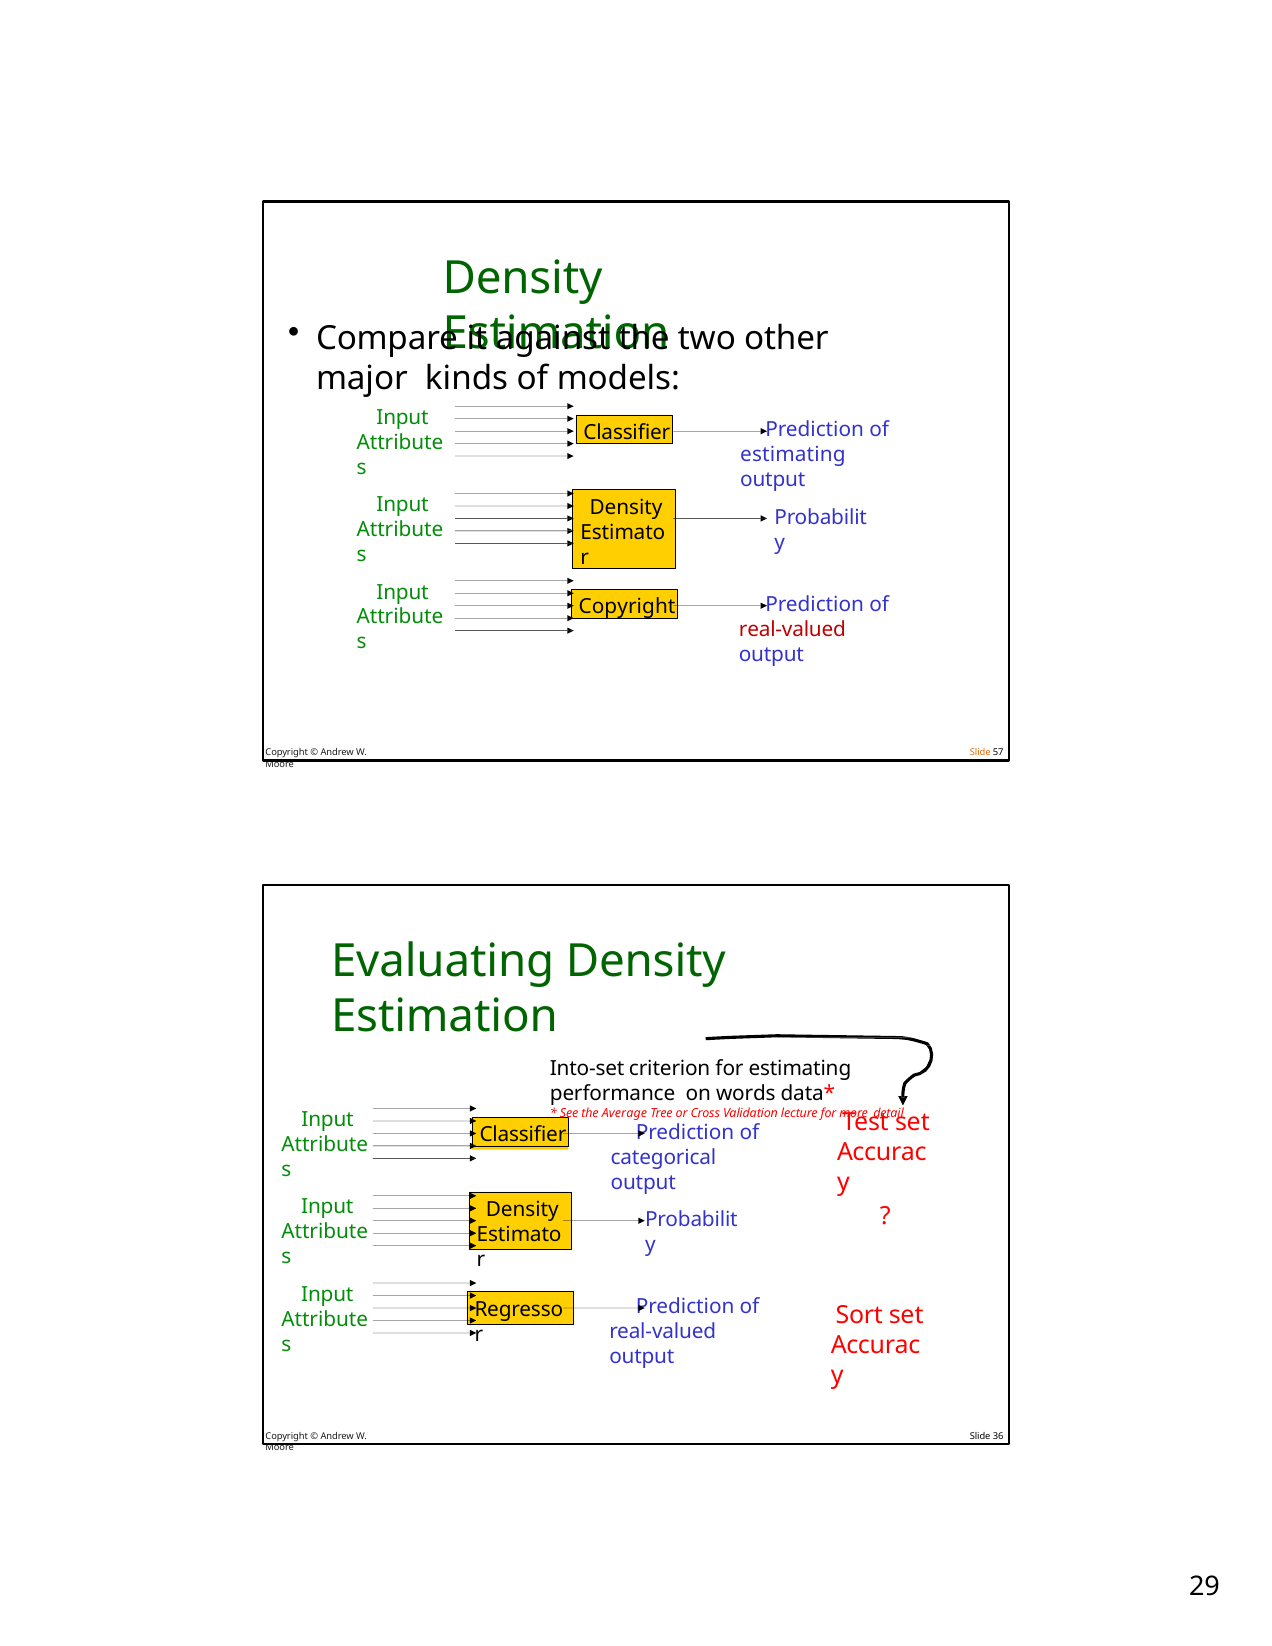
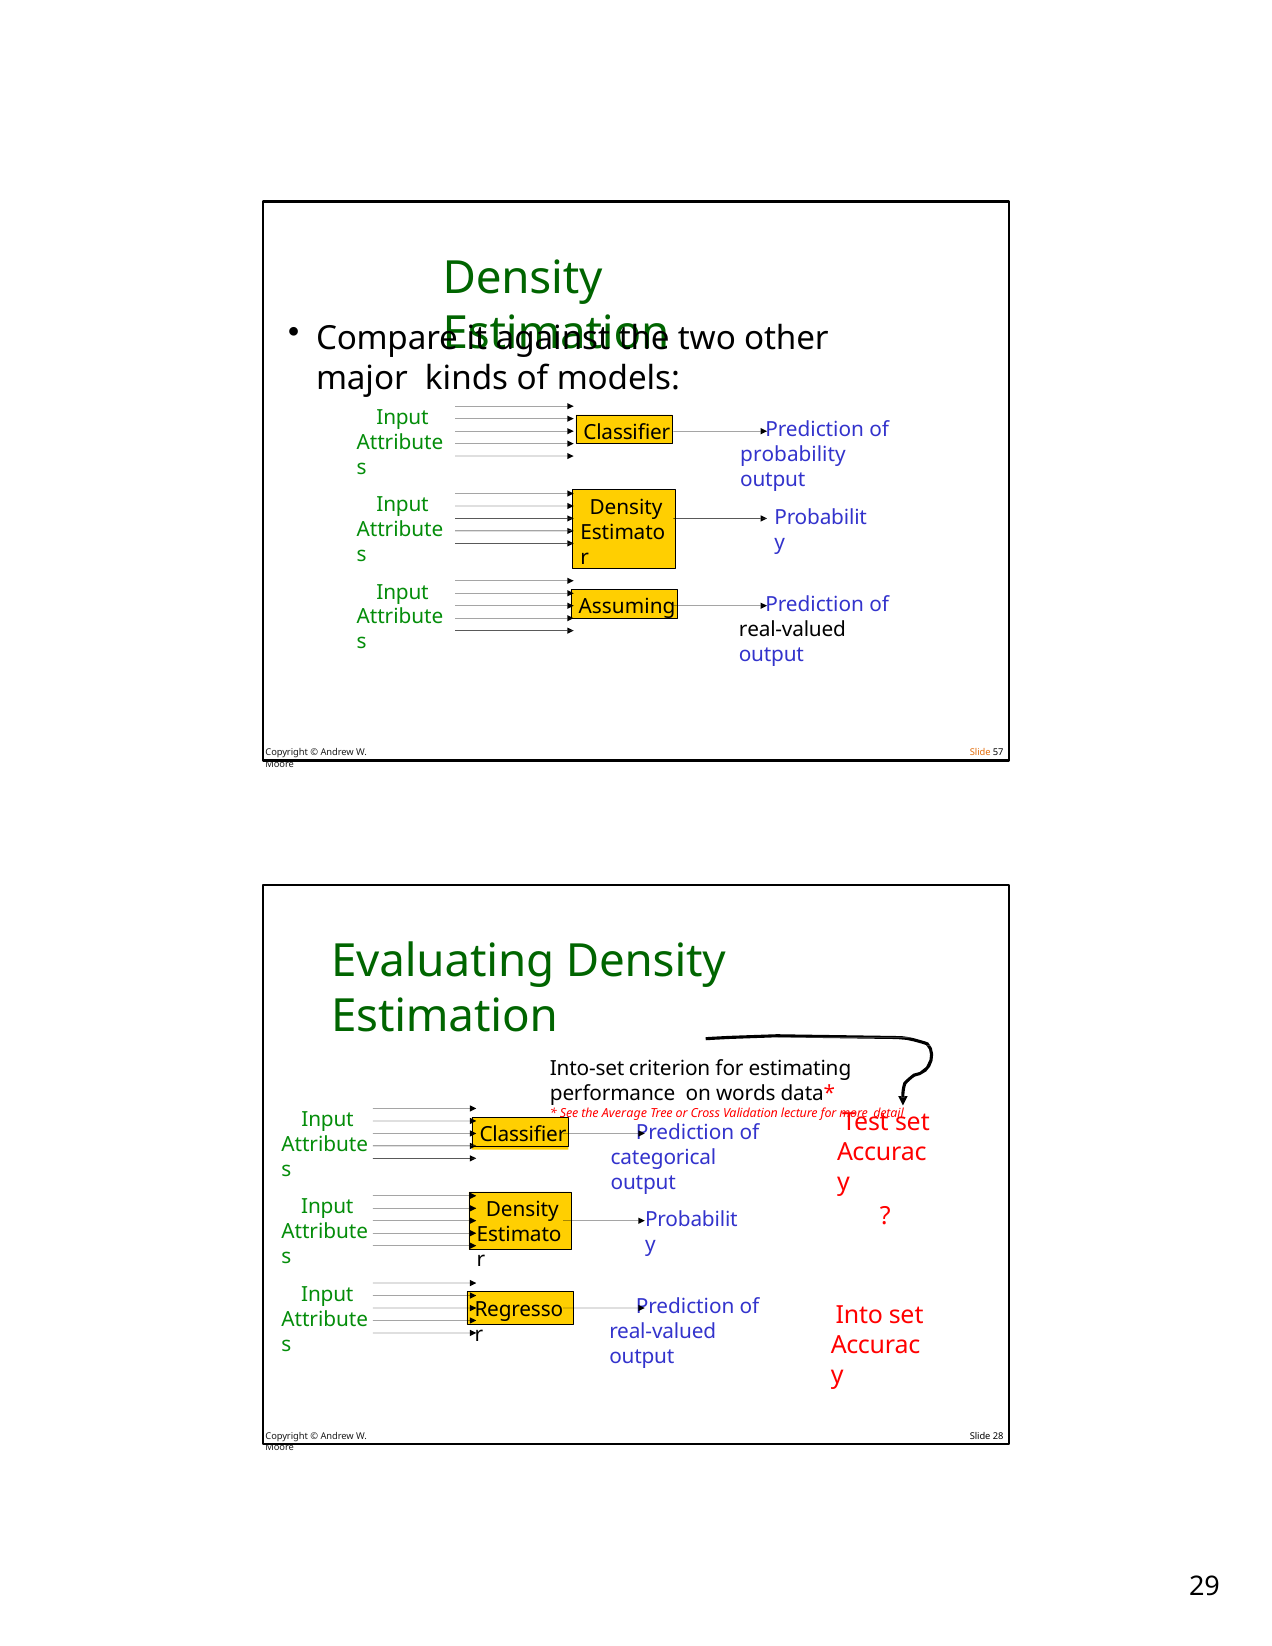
estimating: estimating -> probability (793, 455)
Copyright: Copyright -> Assuming (627, 607)
real-valued colour: red -> black (792, 630)
Sort: Sort -> Into (859, 1316)
36: 36 -> 28 (998, 1436)
